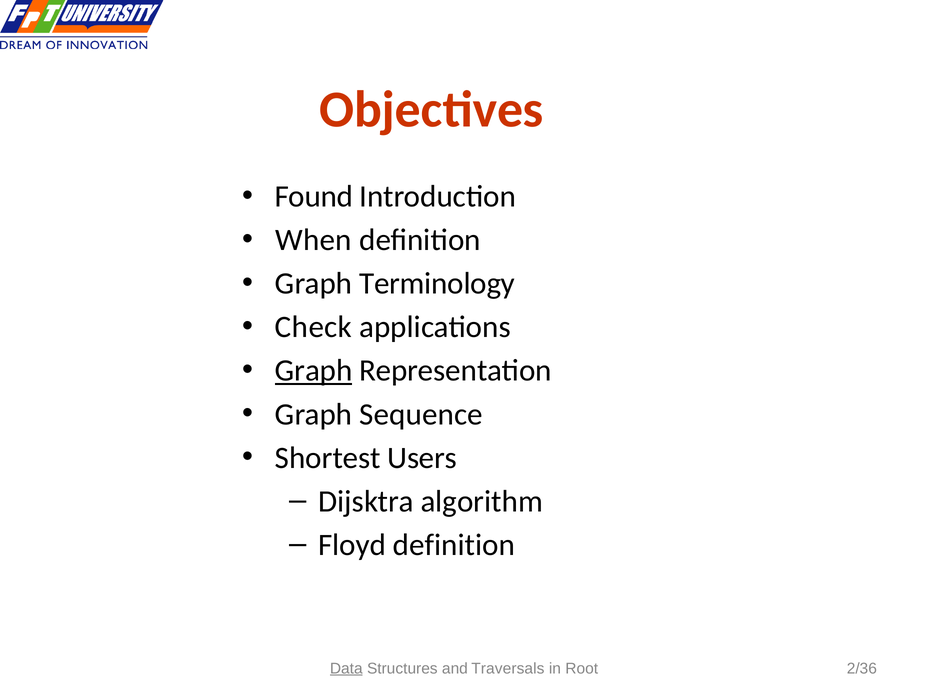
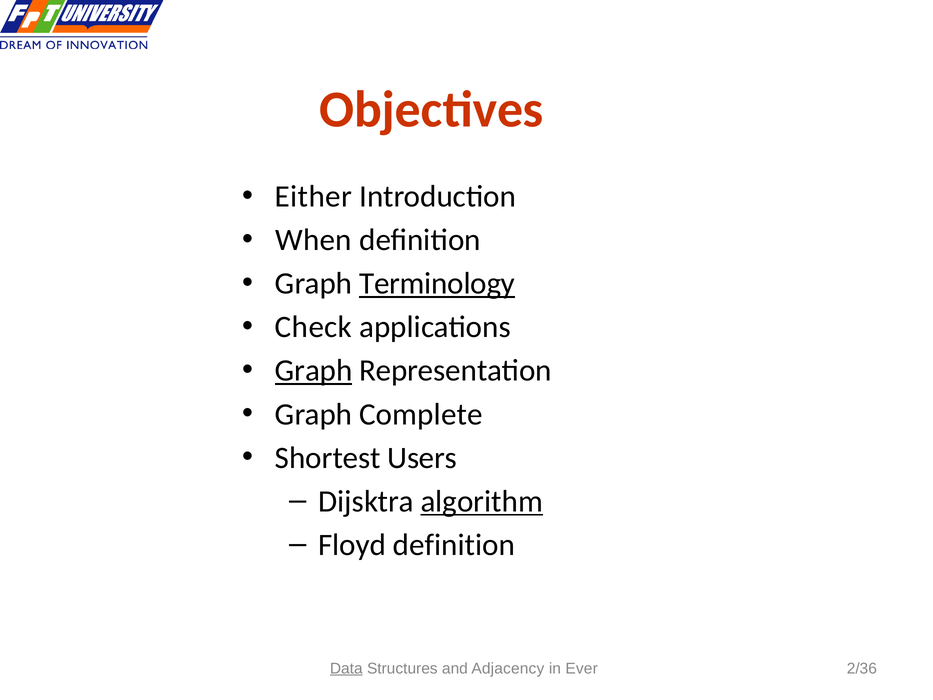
Found: Found -> Either (313, 196)
Terminology underline: none -> present (437, 284)
Sequence: Sequence -> Complete (421, 414)
algorithm underline: none -> present (482, 501)
Traversals: Traversals -> Adjacency (508, 668)
Root: Root -> Ever (582, 668)
